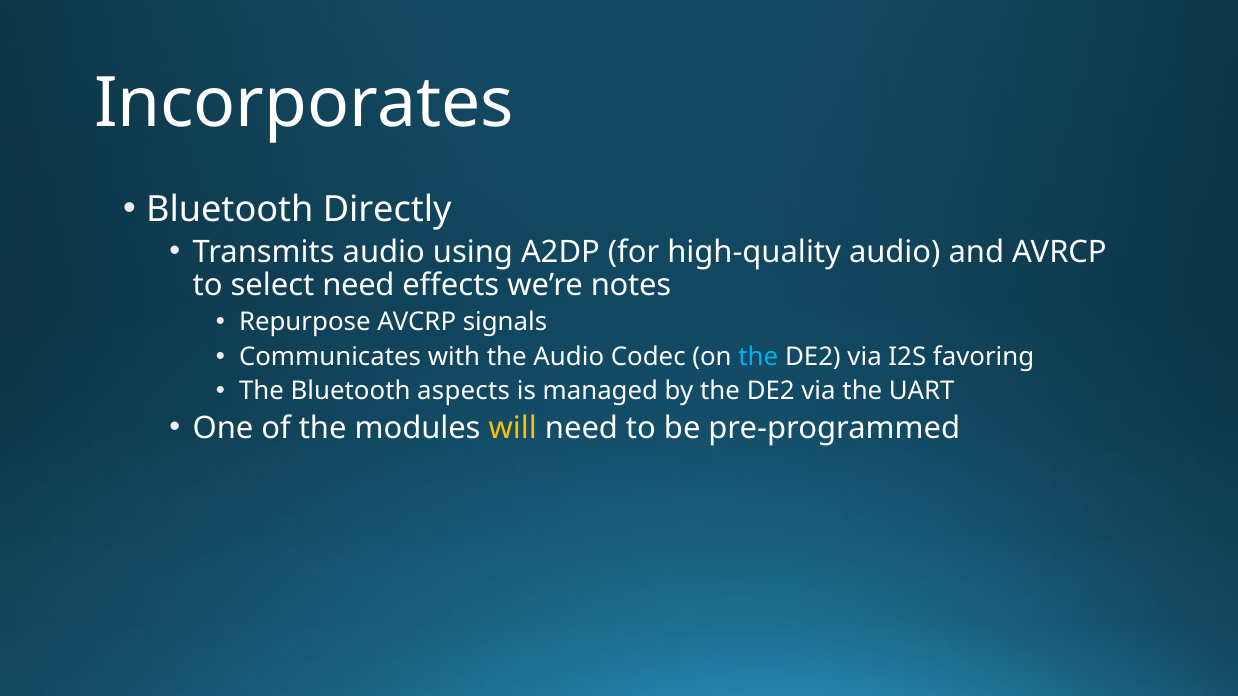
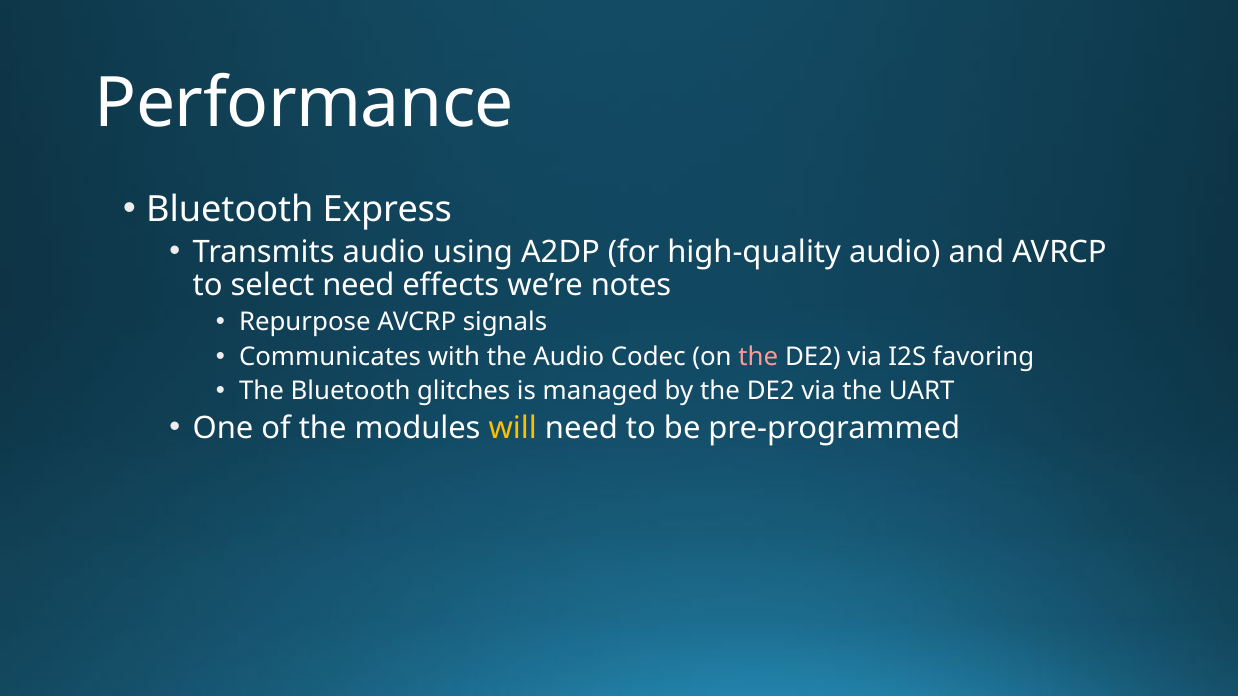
Incorporates: Incorporates -> Performance (304, 104)
Directly: Directly -> Express (387, 209)
the colour: light blue -> pink (758, 357)
aspects: aspects -> glitches (464, 391)
